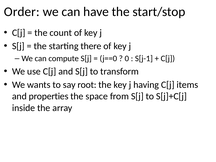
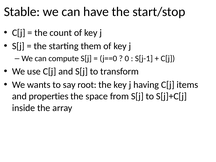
Order: Order -> Stable (22, 12)
there: there -> them (91, 46)
